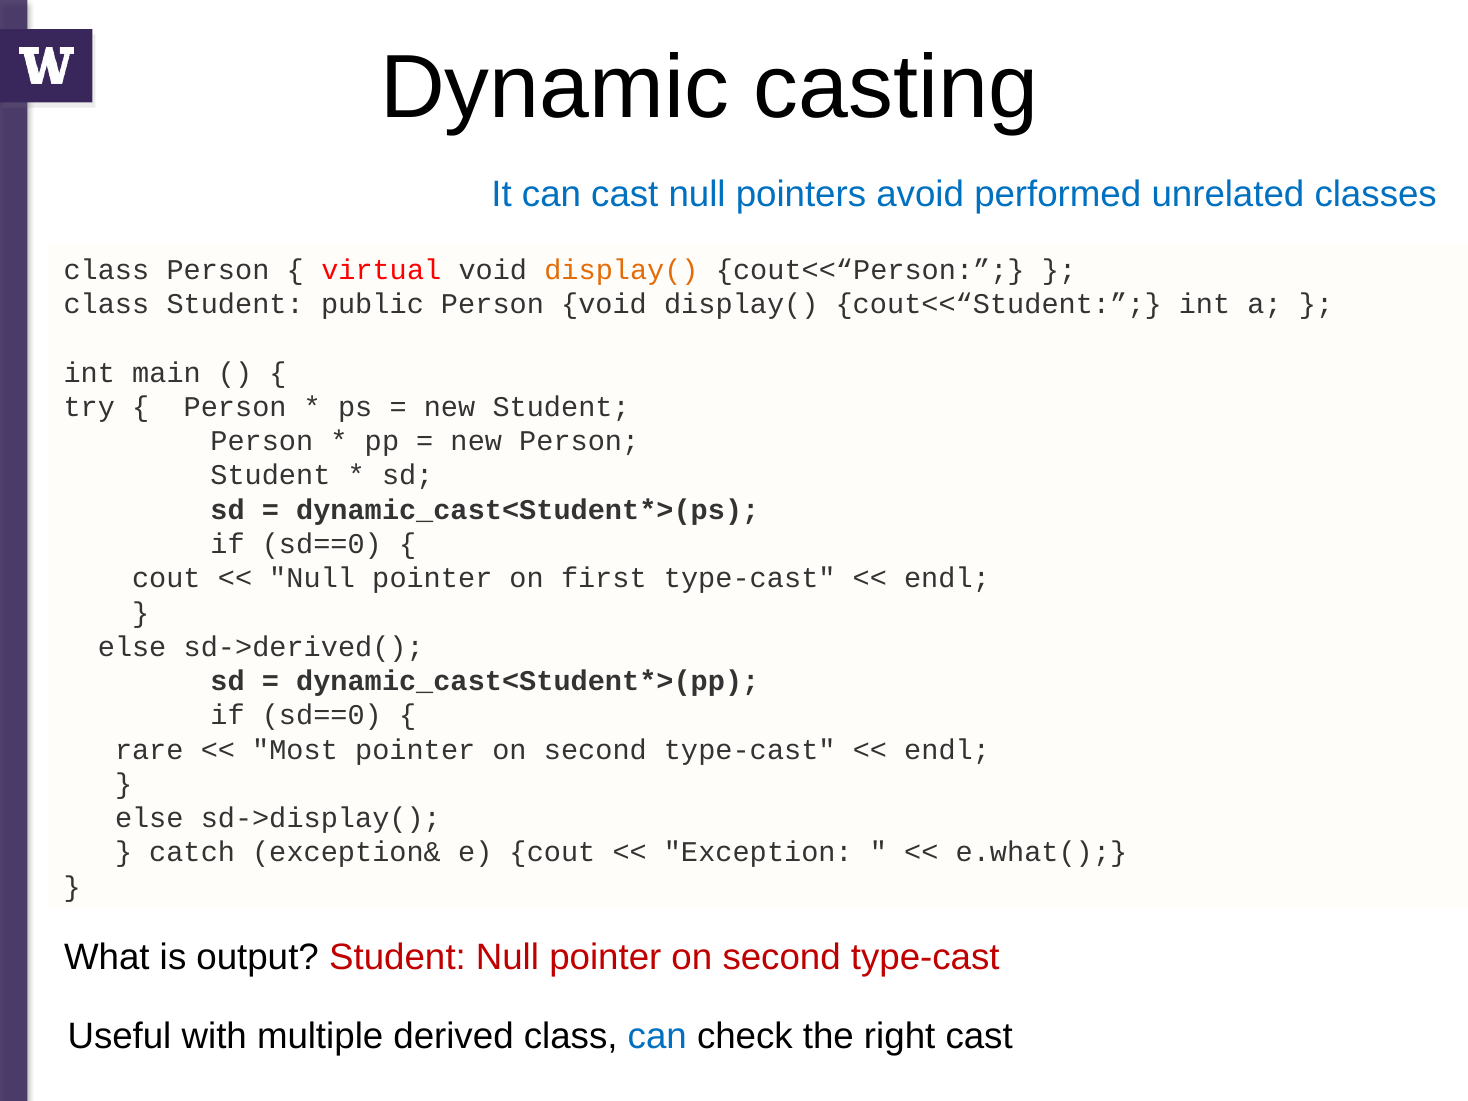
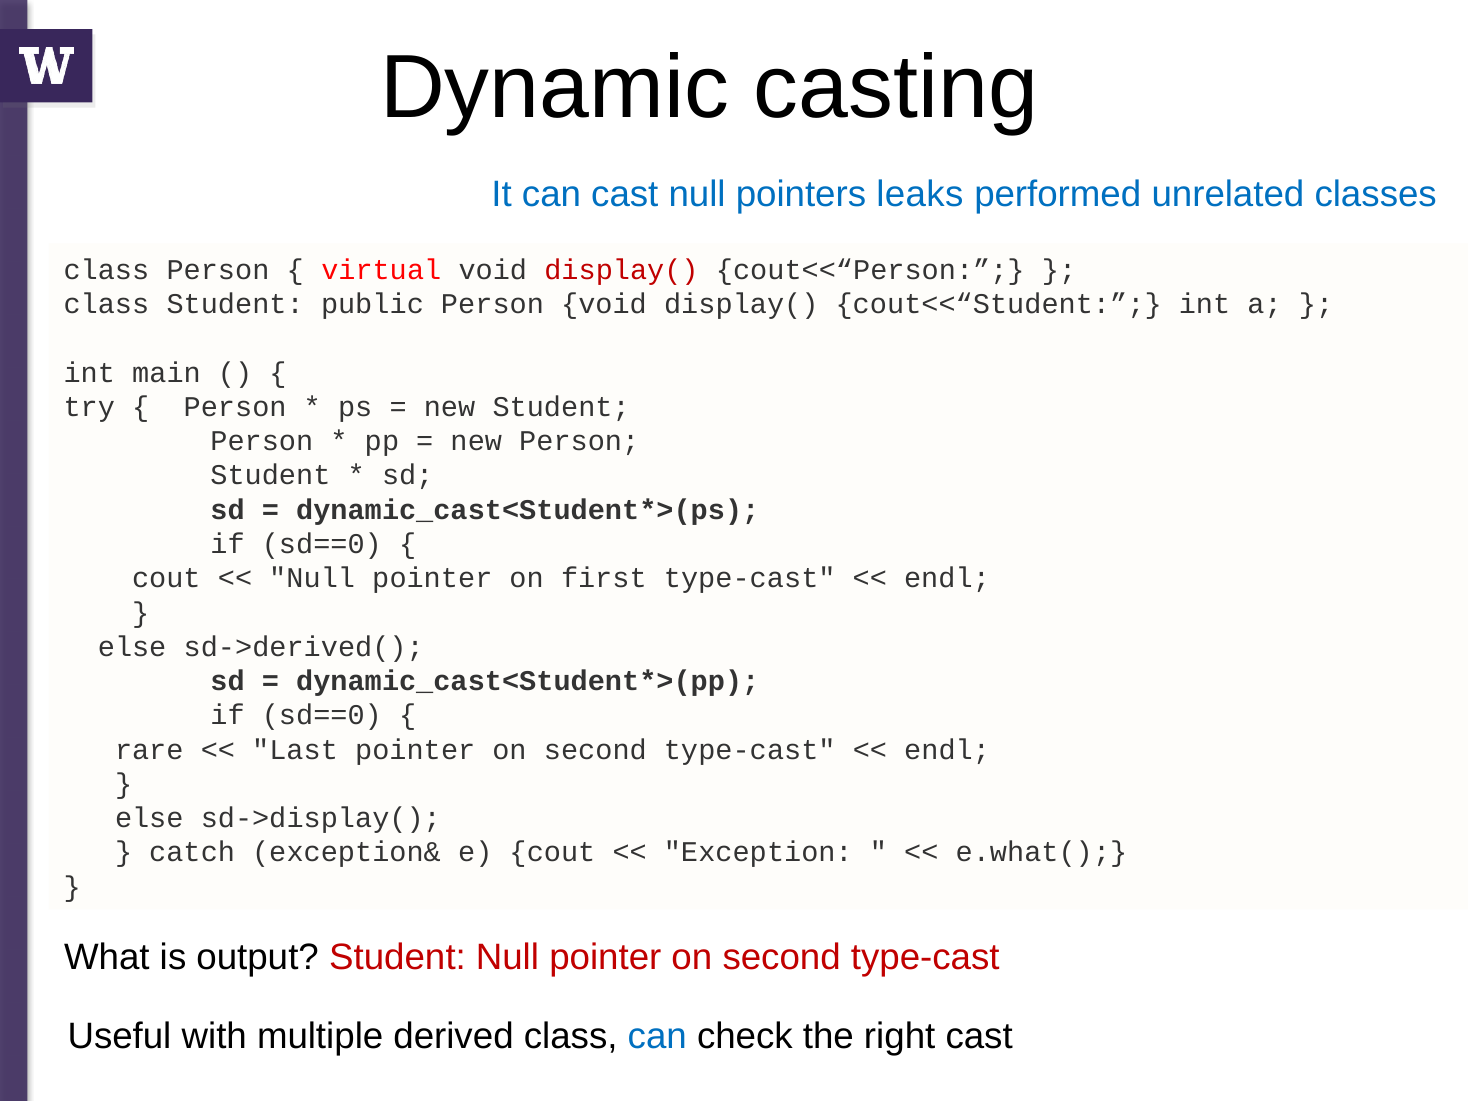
avoid: avoid -> leaks (920, 195)
display( colour: orange -> red (621, 270)
Most: Most -> Last (295, 750)
